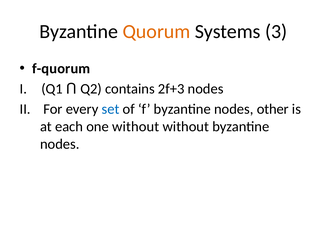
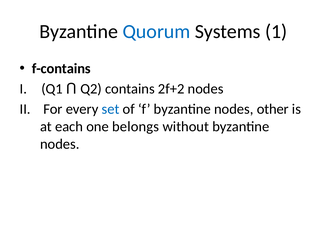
Quorum colour: orange -> blue (156, 32)
3: 3 -> 1 (276, 32)
f-quorum: f-quorum -> f-contains (61, 69)
2f+3: 2f+3 -> 2f+2 (171, 89)
one without: without -> belongs (136, 127)
